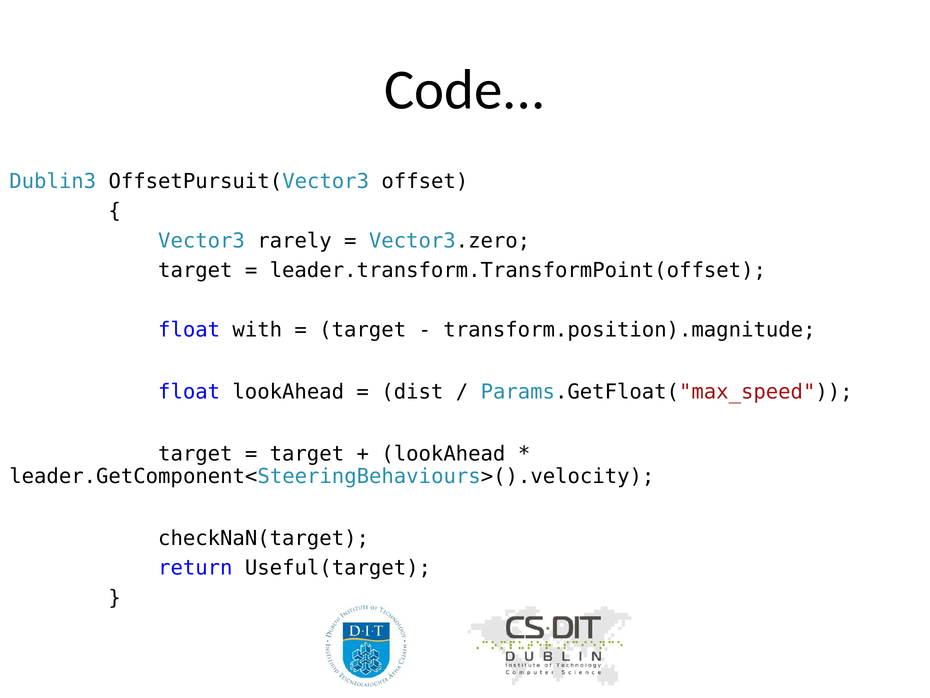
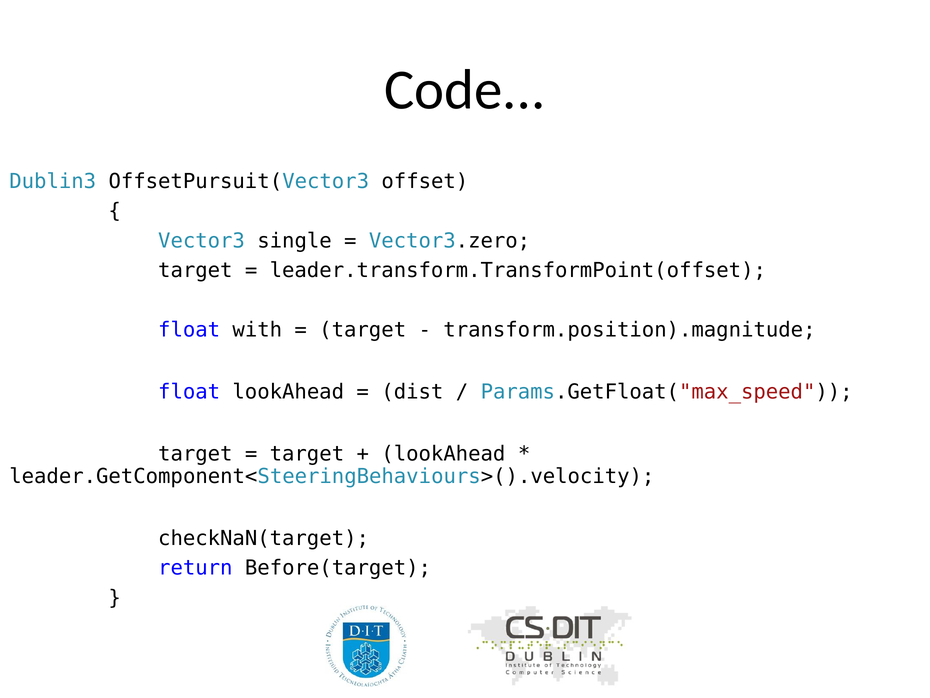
rarely: rarely -> single (295, 241)
Useful(target: Useful(target -> Before(target (338, 568)
